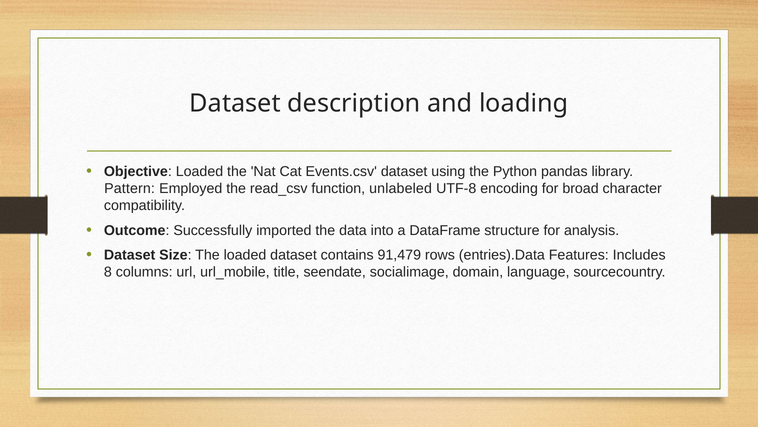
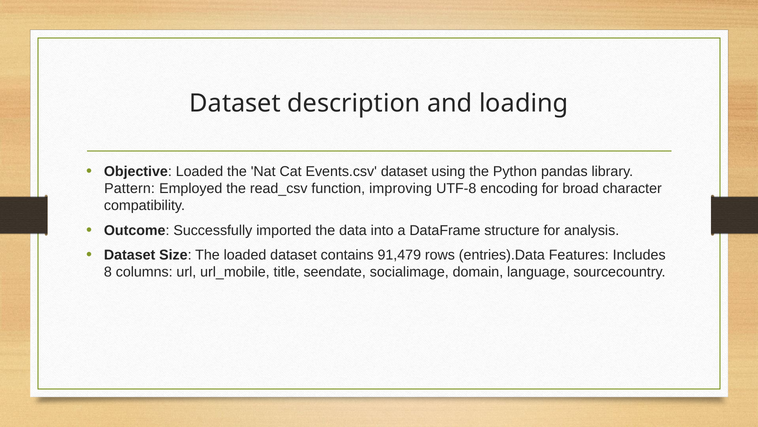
unlabeled: unlabeled -> improving (401, 188)
